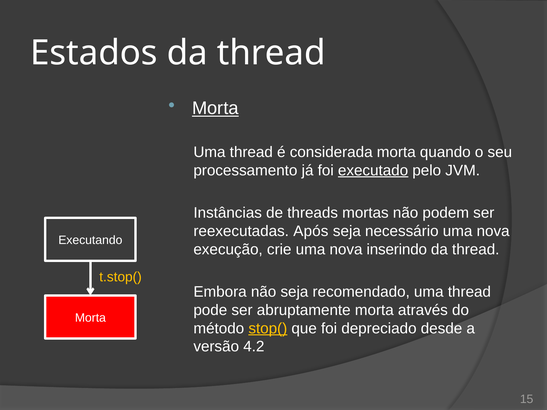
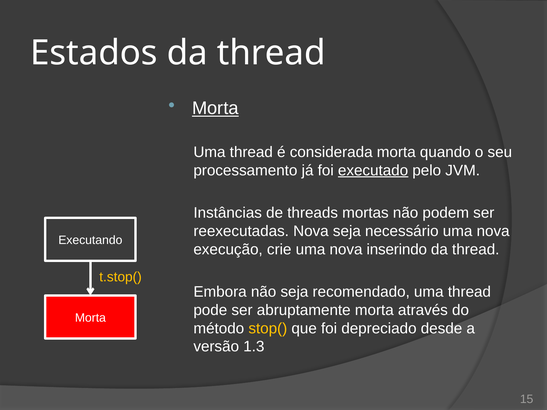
reexecutadas Após: Após -> Nova (311, 231)
stop( underline: present -> none (268, 329)
4.2: 4.2 -> 1.3 (254, 347)
